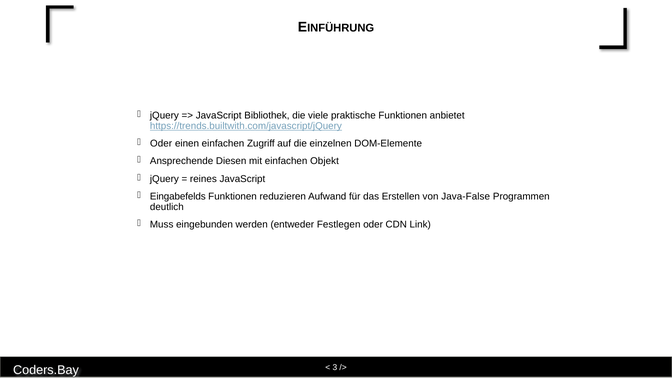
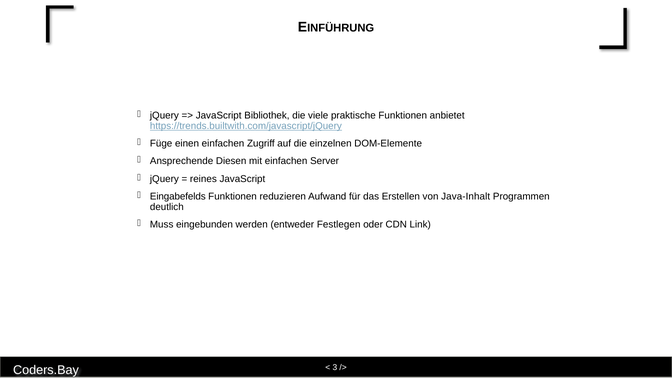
Oder: Oder -> Füge (161, 144)
Objekt: Objekt -> Server (325, 161)
Java-False: Java-False -> Java-Inhalt (466, 196)
